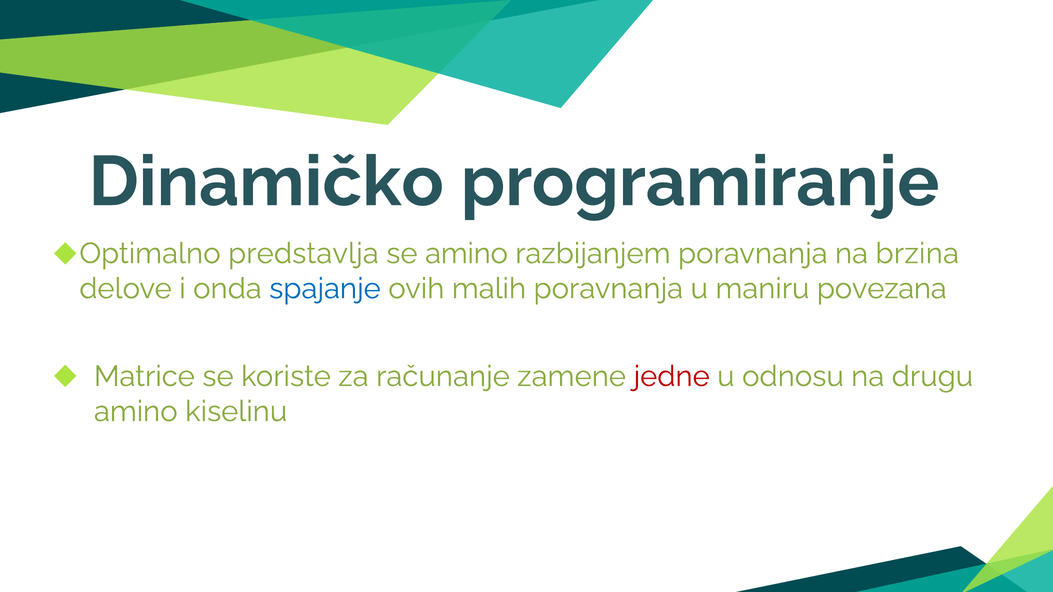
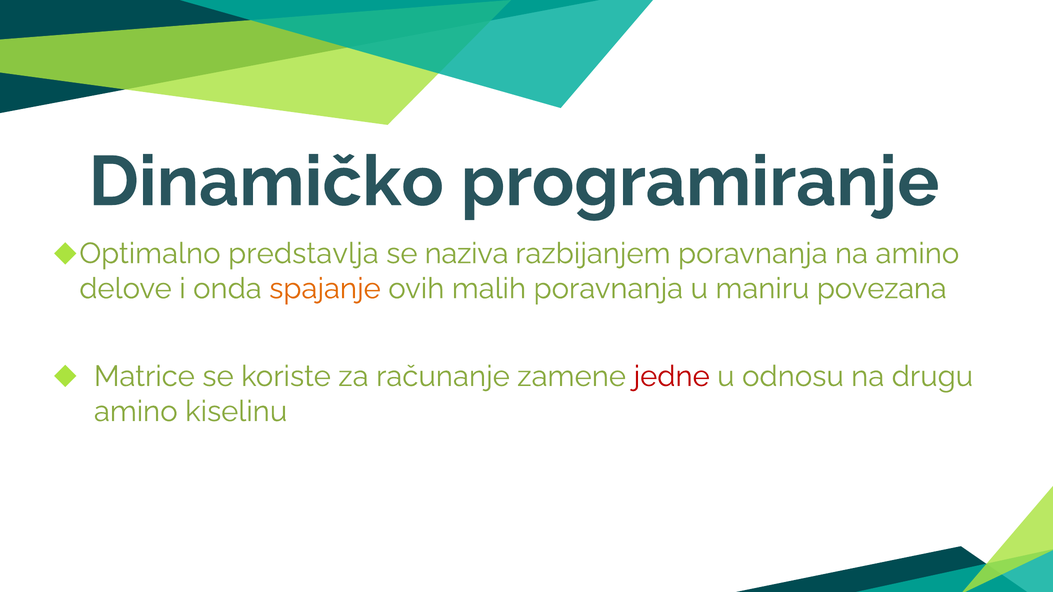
se amino: amino -> naziva (467, 254)
na brzina: brzina -> amino (917, 254)
spajanje colour: blue -> orange (325, 289)
